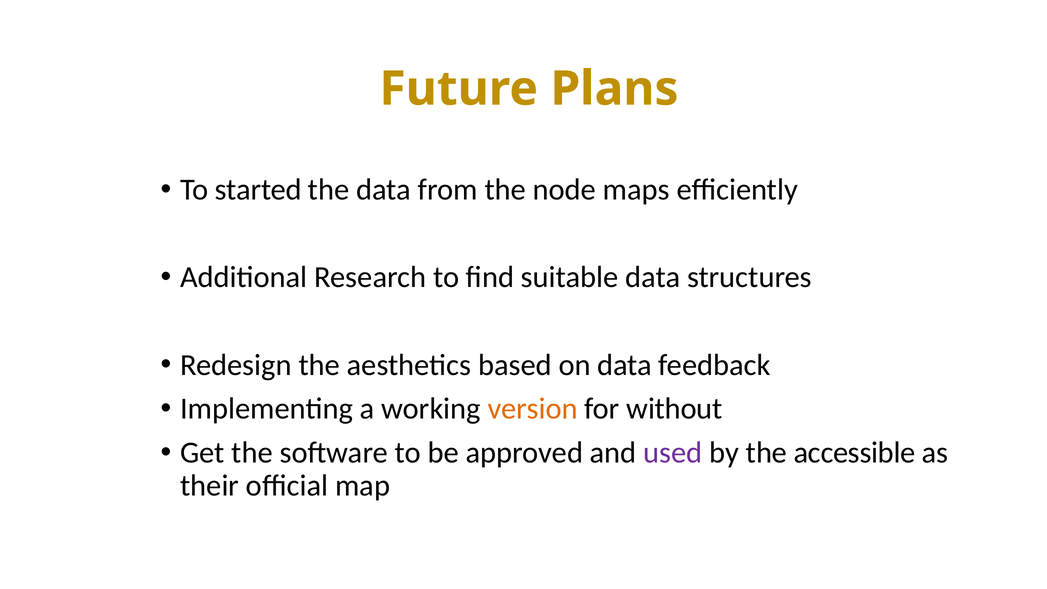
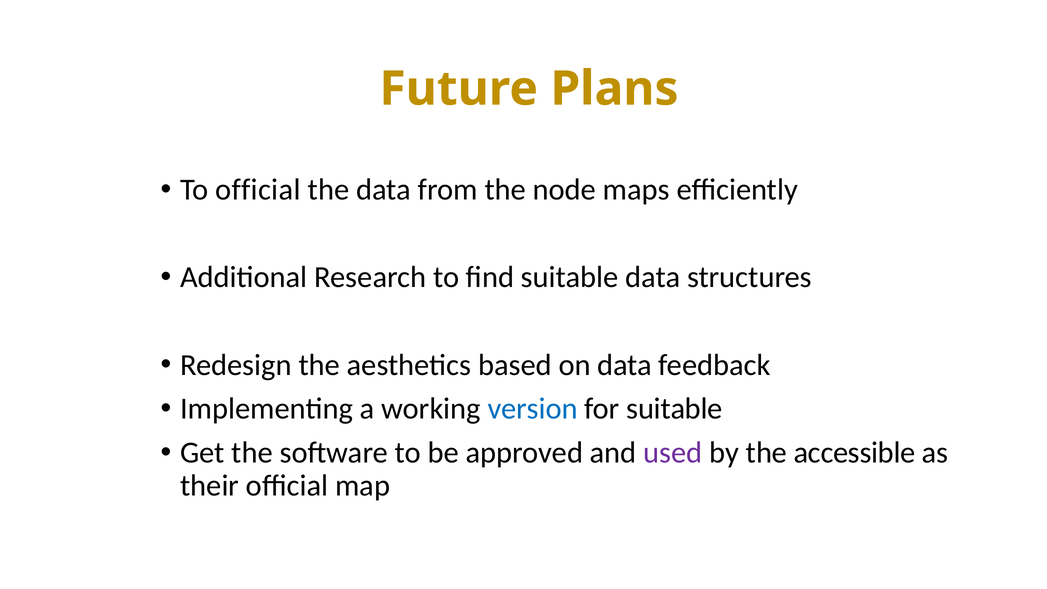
To started: started -> official (258, 190)
version colour: orange -> blue (533, 409)
for without: without -> suitable (675, 409)
